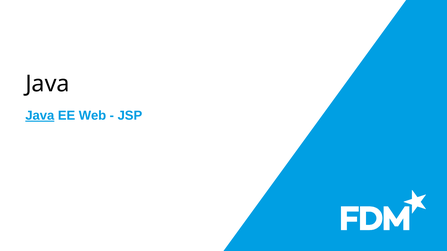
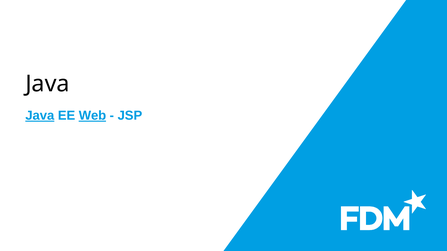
Web underline: none -> present (92, 116)
